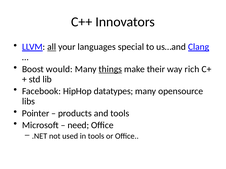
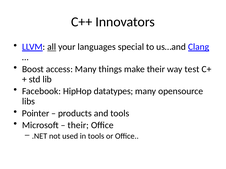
would: would -> access (59, 69)
things underline: present -> none (110, 69)
rich: rich -> test (192, 69)
need: need -> their (78, 126)
